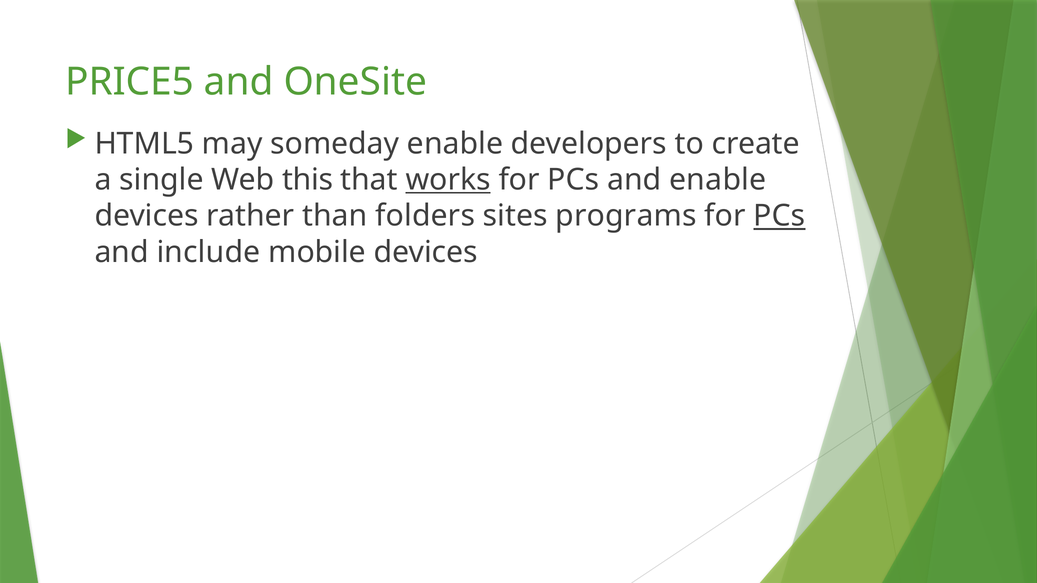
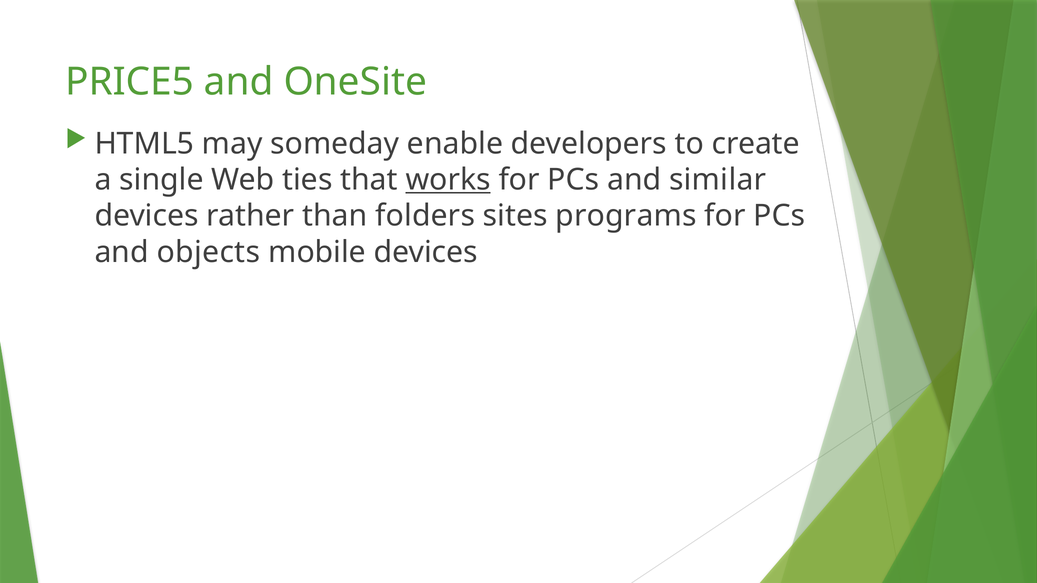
this: this -> ties (307, 180)
and enable: enable -> similar (718, 180)
PCs underline: present -> none (779, 216)
include: include -> objects (208, 252)
